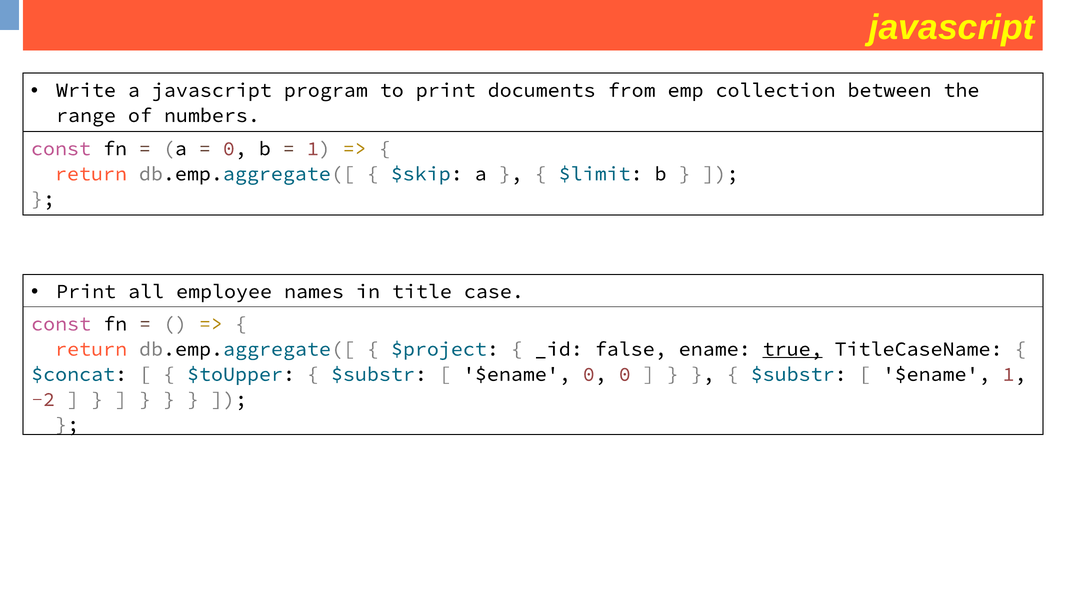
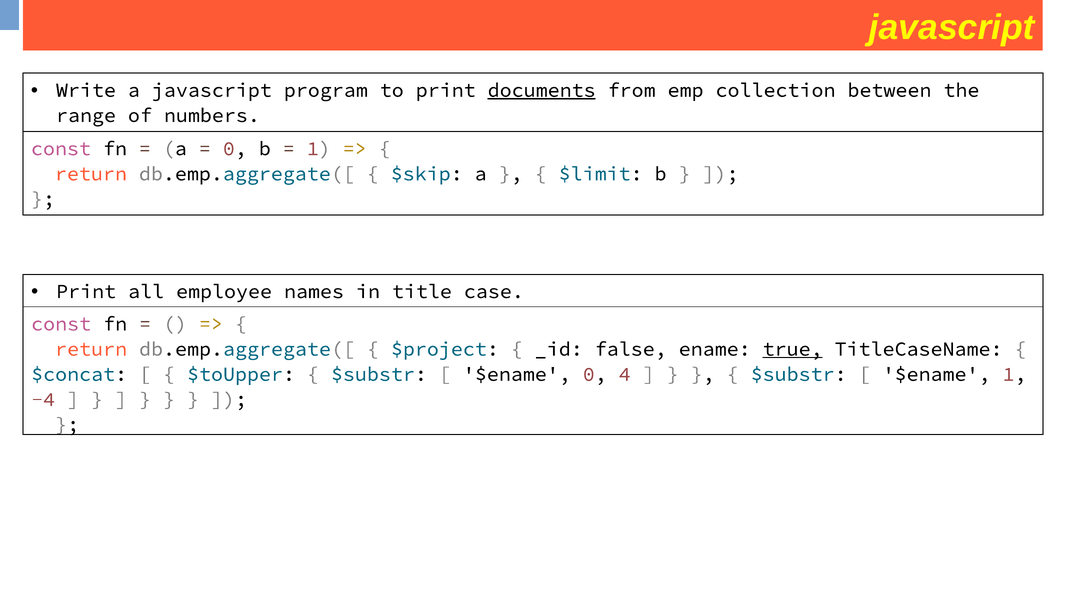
documents underline: none -> present (542, 90)
0 0: 0 -> 4 (625, 375)
-2: -2 -> -4 (43, 400)
